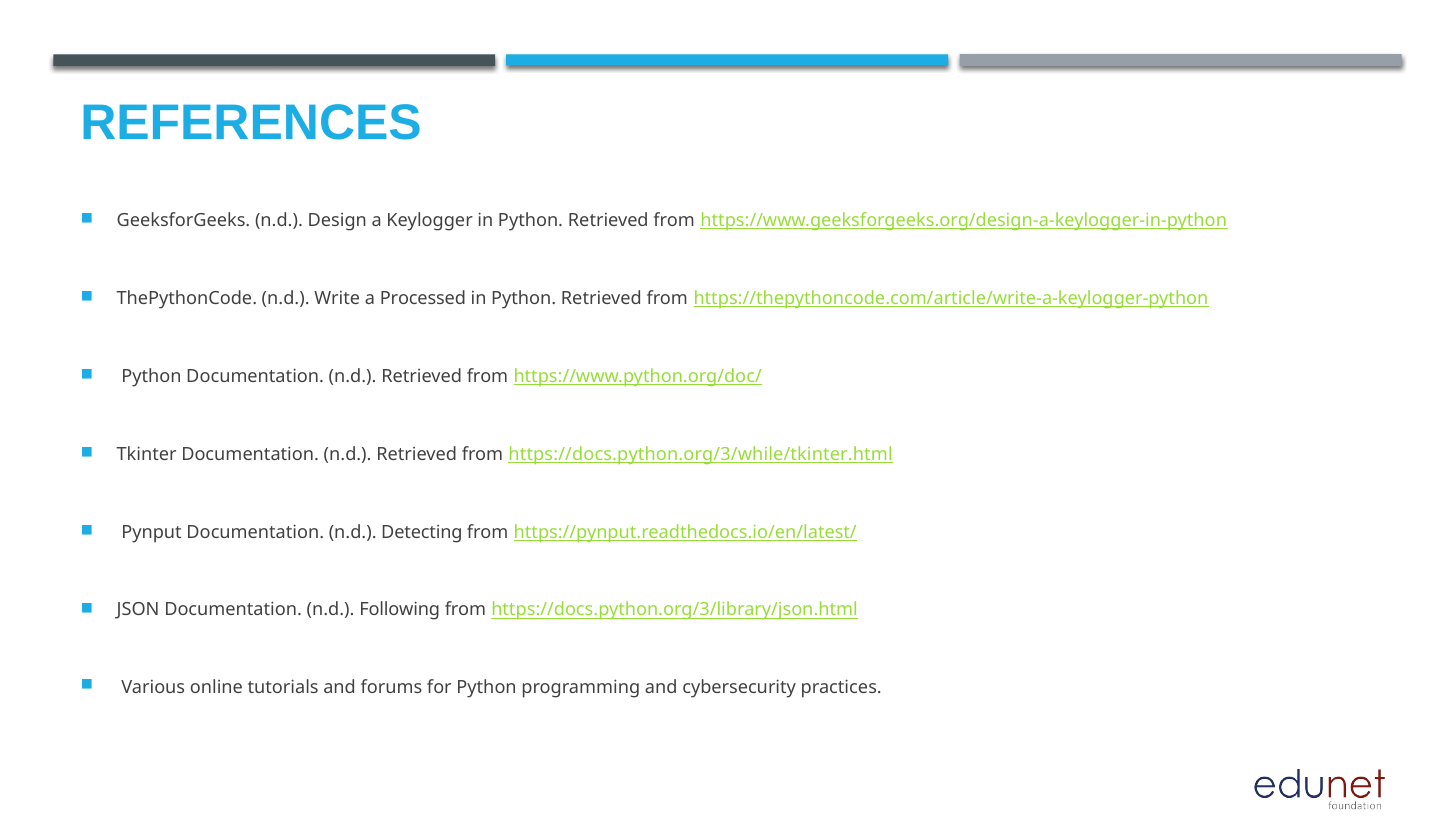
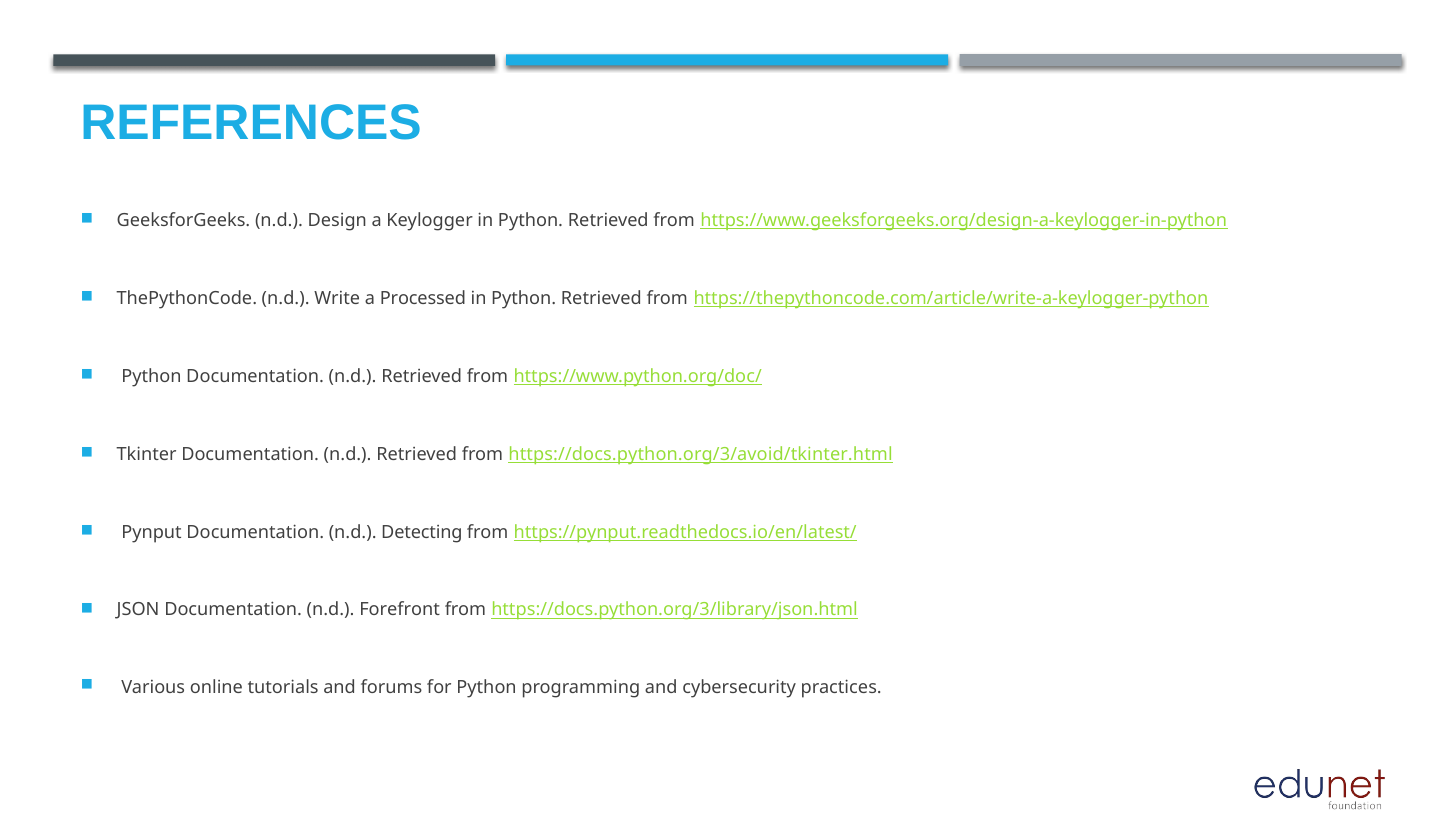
https://docs.python.org/3/while/tkinter.html: https://docs.python.org/3/while/tkinter.html -> https://docs.python.org/3/avoid/tkinter.html (701, 454)
Following: Following -> Forefront (400, 610)
